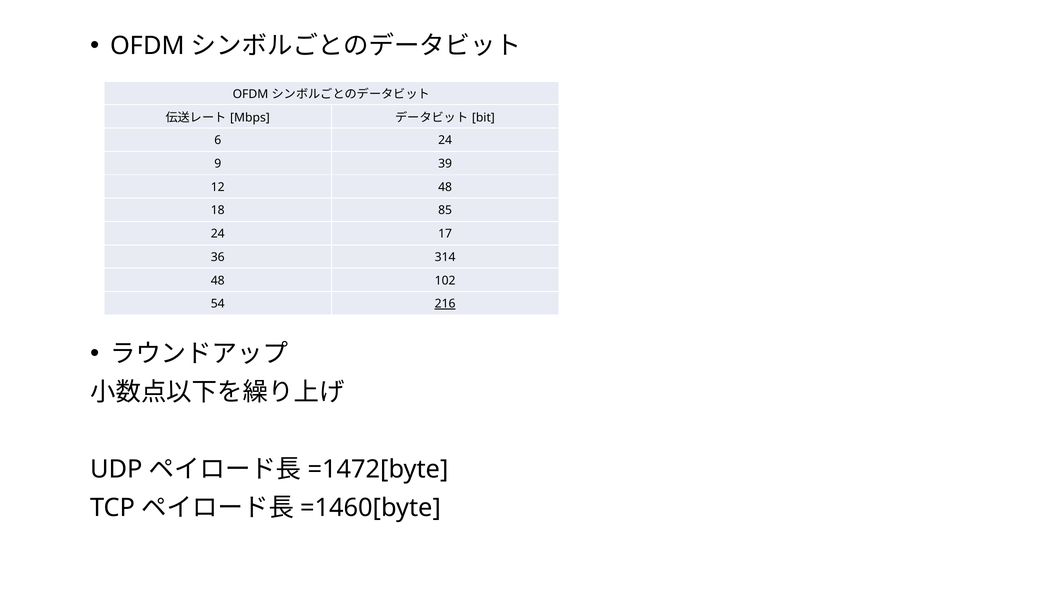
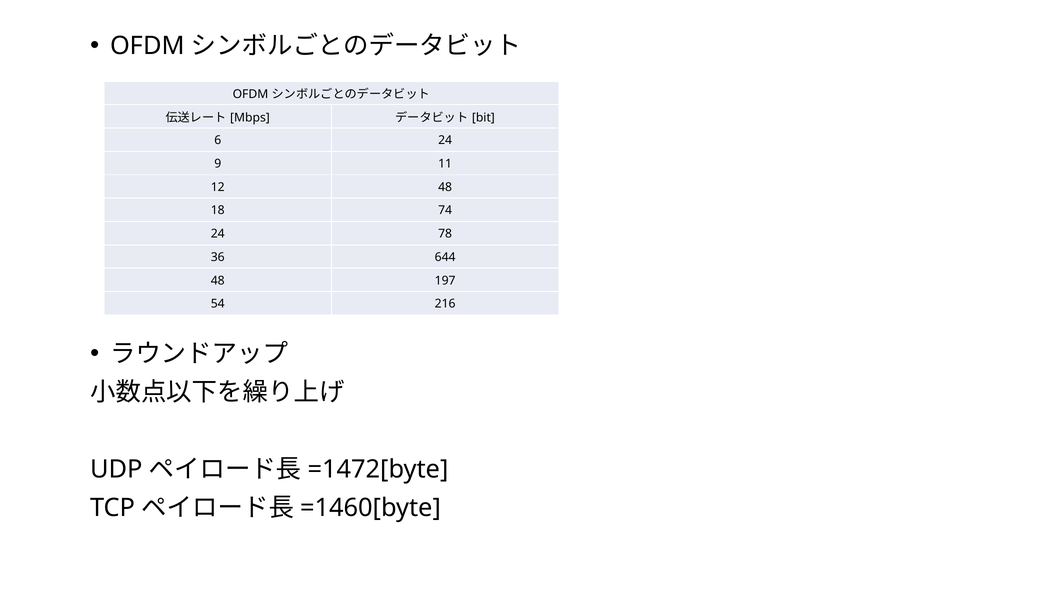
39: 39 -> 11 (445, 164)
85: 85 -> 74 (445, 210)
17: 17 -> 78 (445, 234)
314: 314 -> 644 (445, 257)
102: 102 -> 197 (445, 280)
216 underline: present -> none (445, 304)
